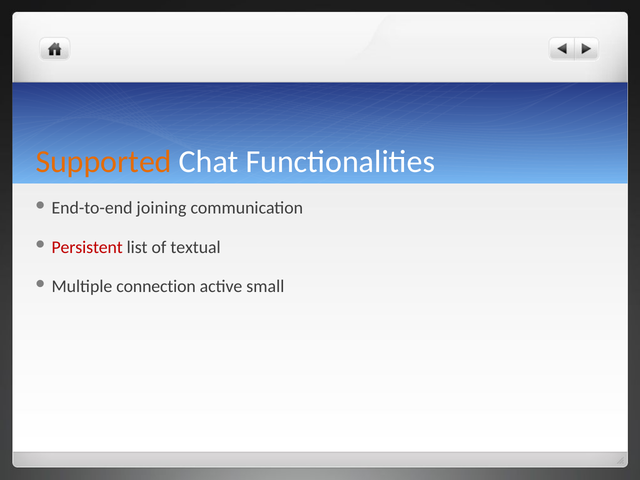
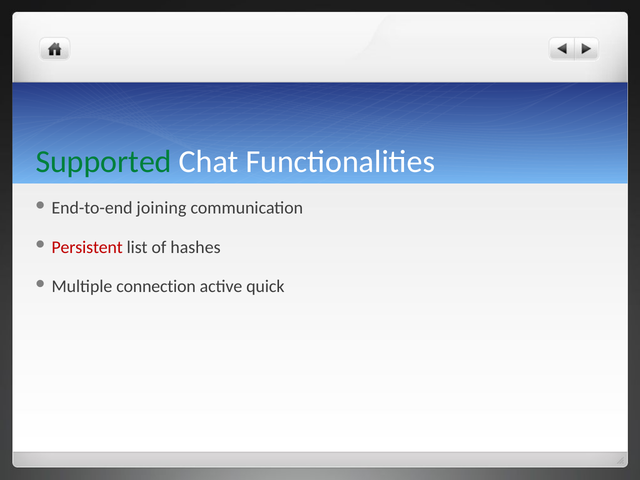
Supported colour: orange -> green (104, 162)
textual: textual -> hashes (196, 247)
small: small -> quick (265, 286)
